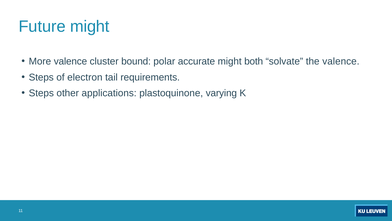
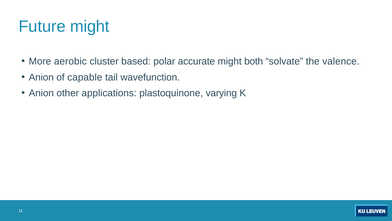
More valence: valence -> aerobic (70, 61)
bound: bound -> based (136, 61)
Steps: Steps -> Anion (41, 77)
electron: electron -> capable (85, 77)
requirements: requirements -> wavefunction (150, 77)
Steps: Steps -> Anion (41, 93)
